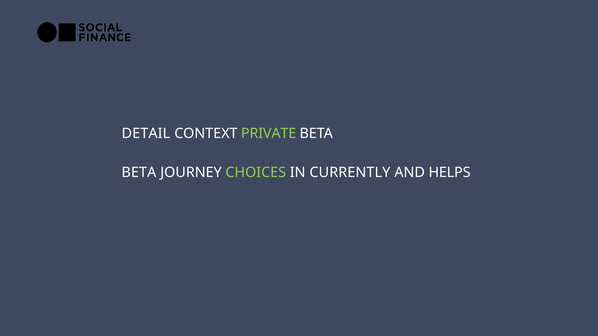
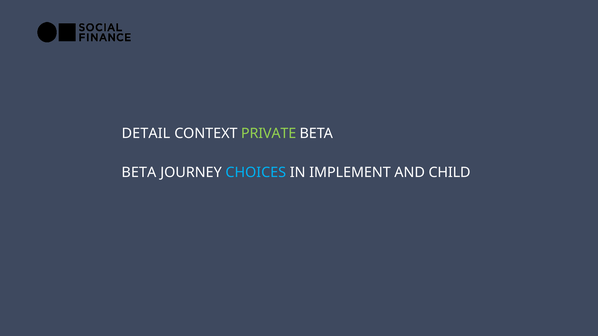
CHOICES colour: light green -> light blue (256, 173)
CURRENTLY: CURRENTLY -> IMPLEMENT (350, 173)
HELPS: HELPS -> CHILD (450, 173)
